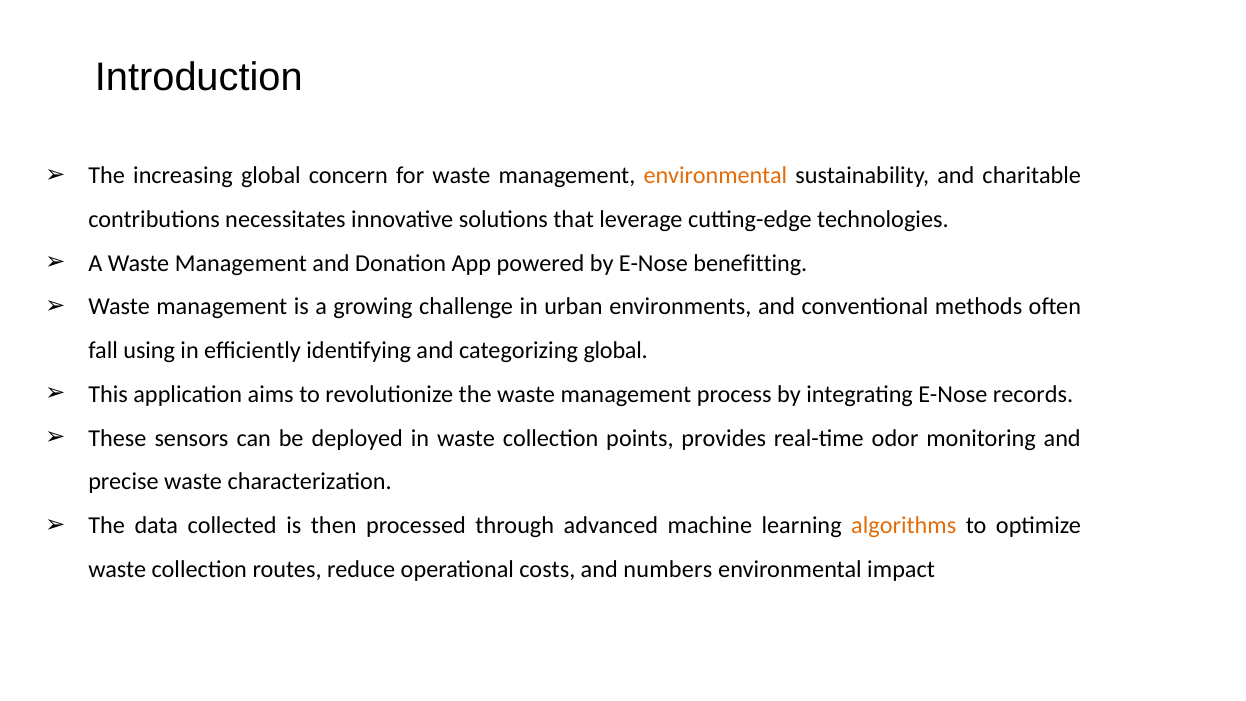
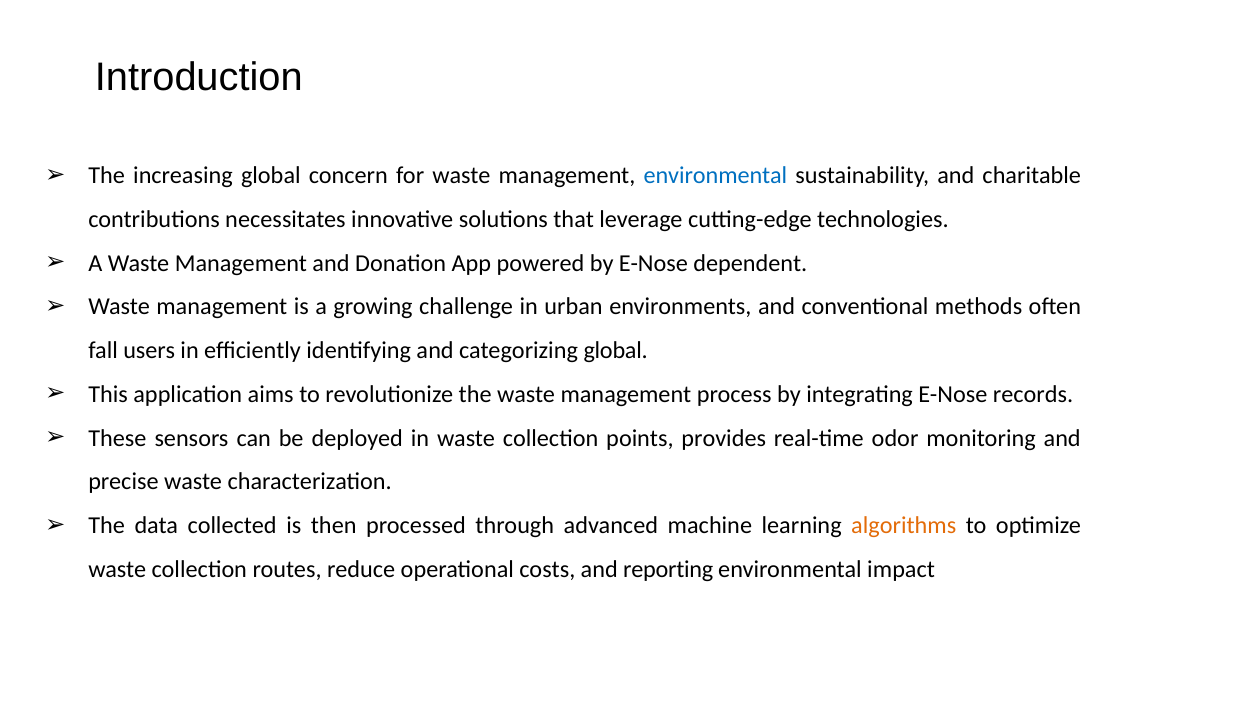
environmental colour: orange -> blue (715, 176)
benefitting: benefitting -> dependent (750, 263)
using: using -> users (149, 351)
numbers: numbers -> reporting (668, 569)
